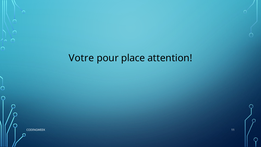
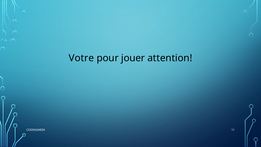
place: place -> jouer (133, 58)
